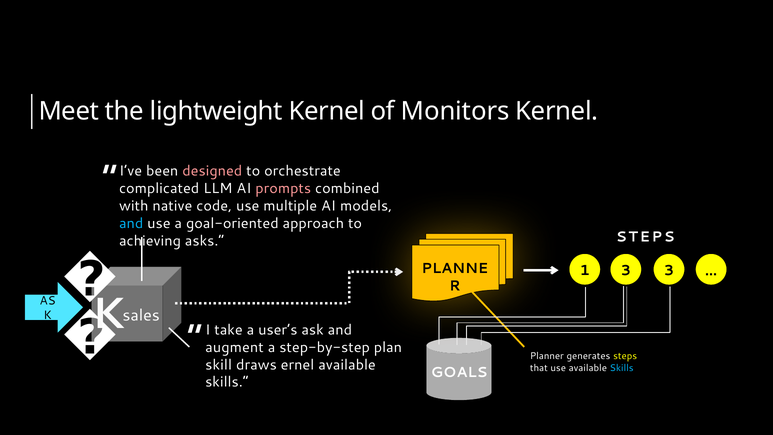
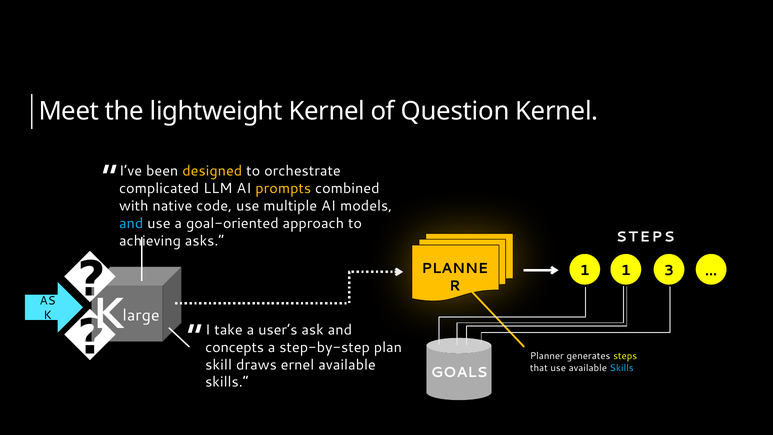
Monitors: Monitors -> Question (455, 111)
designed colour: pink -> yellow (212, 171)
prompts colour: pink -> yellow (283, 188)
1 3: 3 -> 1 (626, 270)
sales: sales -> large (141, 316)
augment: augment -> concepts (235, 347)
